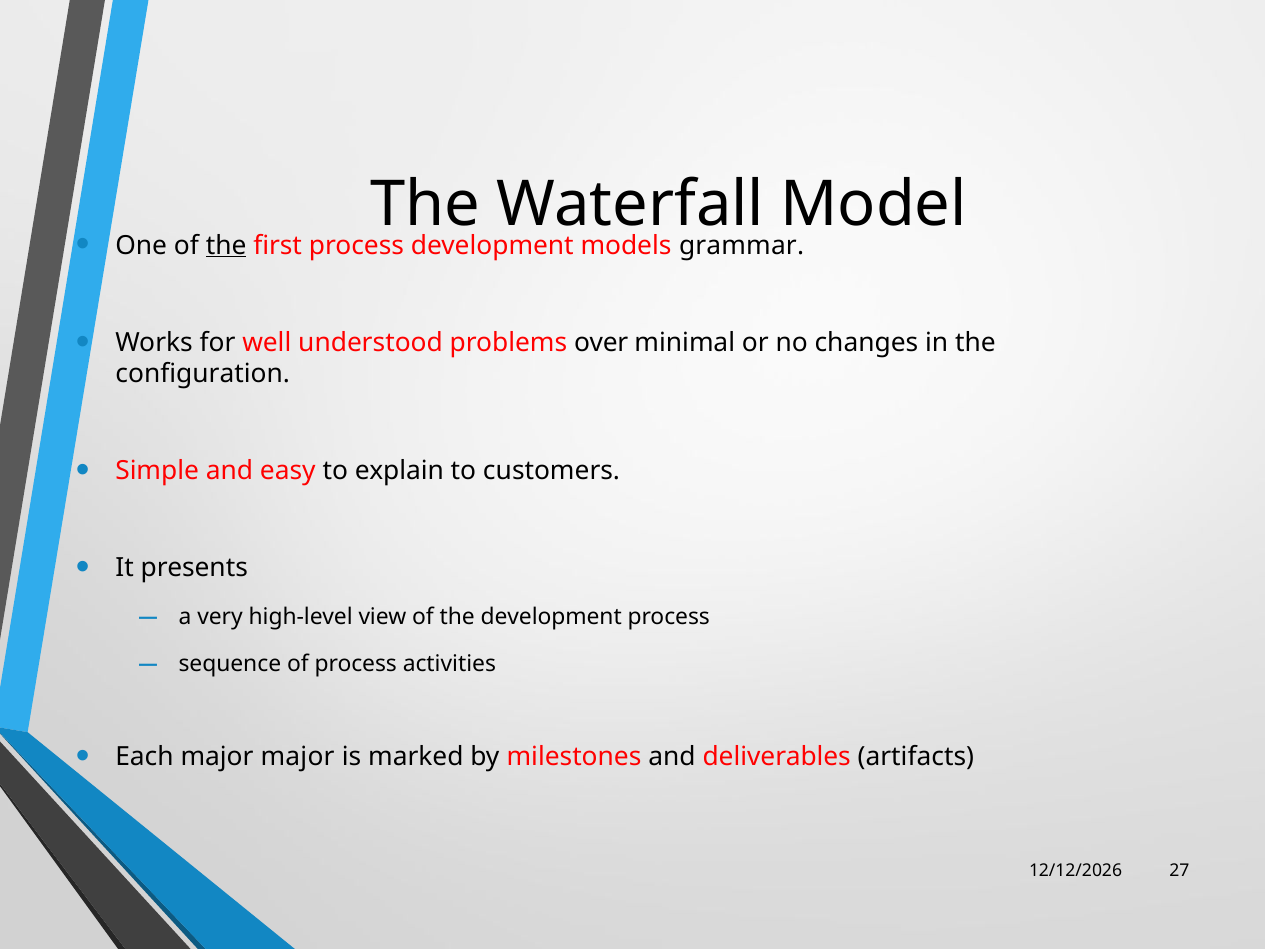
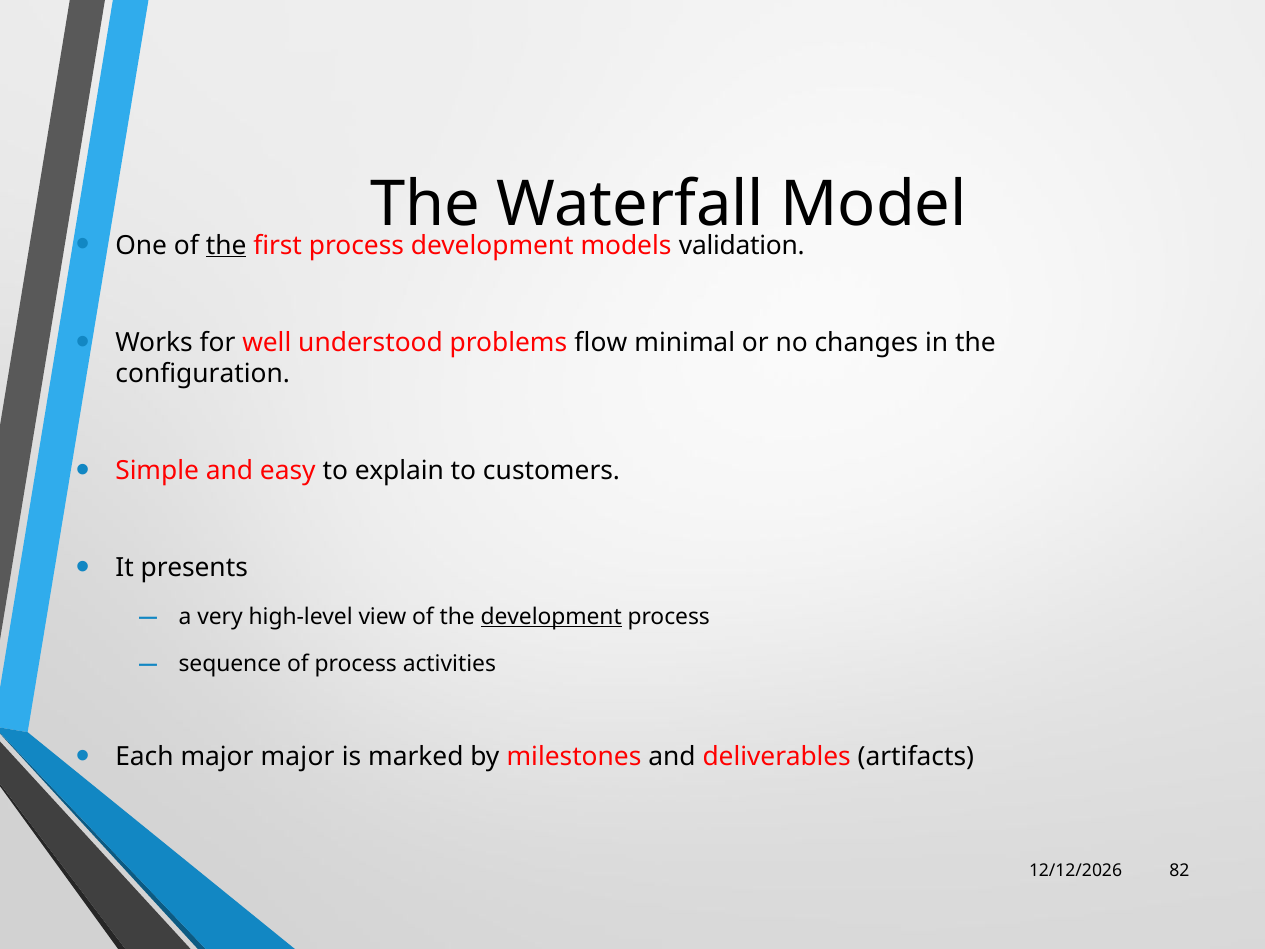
grammar: grammar -> validation (742, 245)
over: over -> flow (601, 342)
development underline: none -> present (551, 617)
27: 27 -> 82 (1179, 870)
